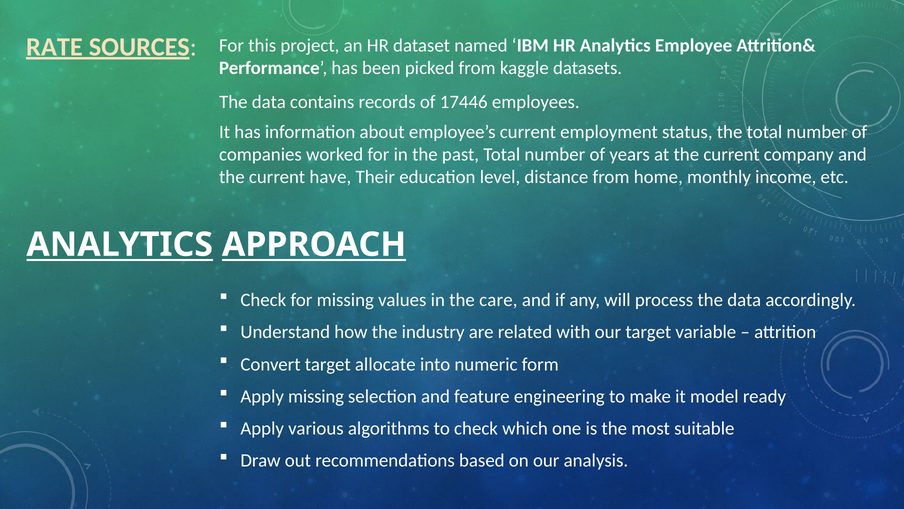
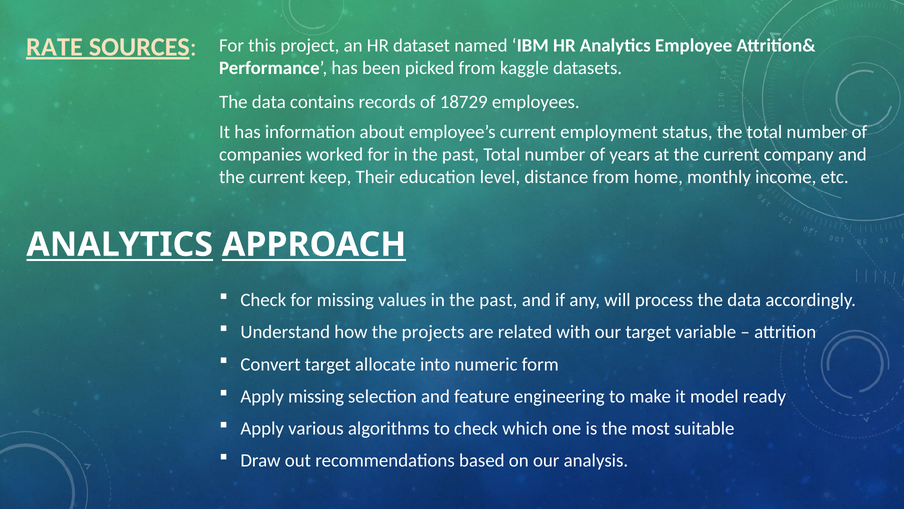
17446: 17446 -> 18729 (464, 102)
have: have -> keep (330, 177)
values in the care: care -> past (498, 300)
industry: industry -> projects (433, 332)
